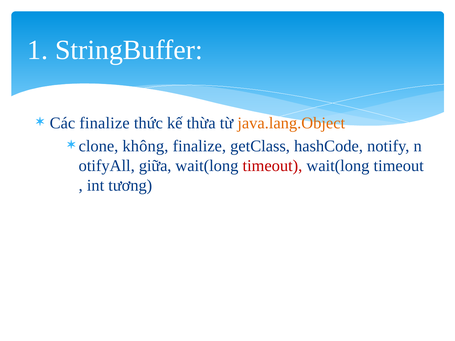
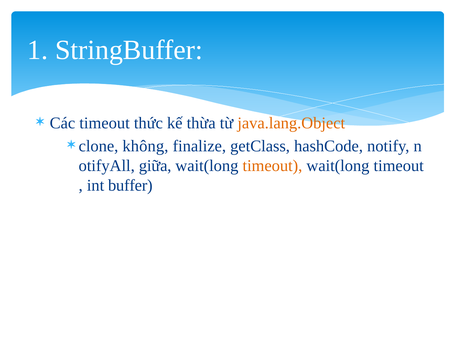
Các finalize: finalize -> timeout (105, 123)
timeout colour: red -> orange (272, 166)
tương: tương -> buffer (130, 186)
